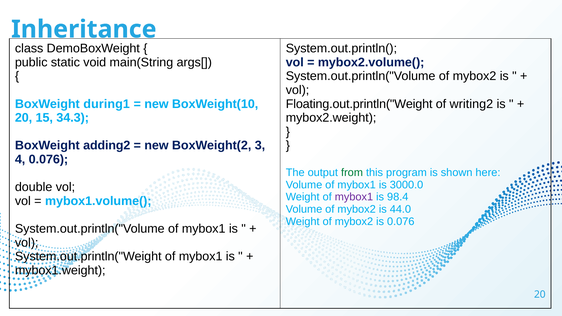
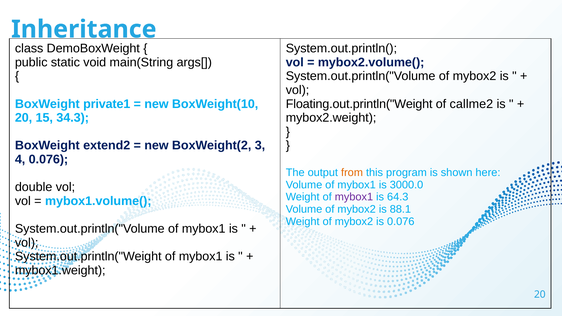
during1: during1 -> private1 (107, 104)
writing2: writing2 -> callme2 (471, 104)
adding2: adding2 -> extend2 (107, 146)
from colour: green -> orange (352, 173)
98.4: 98.4 -> 64.3 (398, 197)
44.0: 44.0 -> 88.1 (400, 209)
